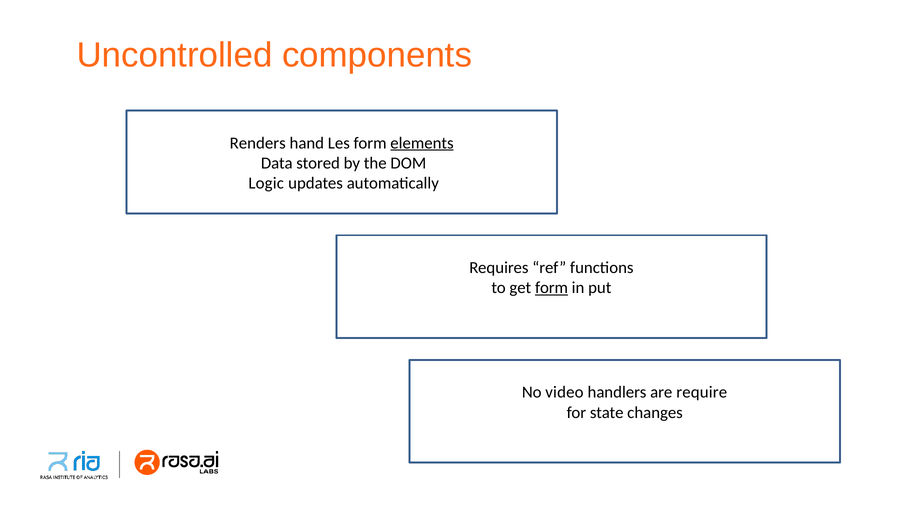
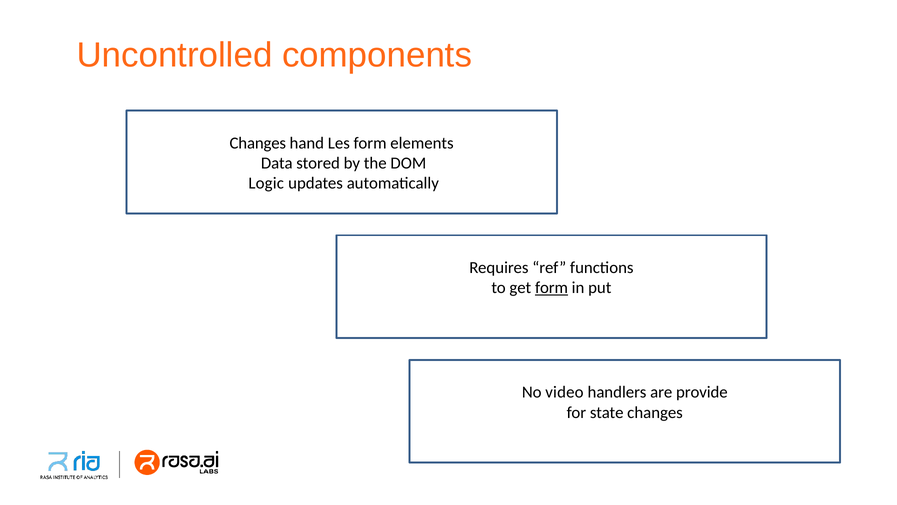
Renders: Renders -> Changes (258, 143)
elements underline: present -> none (422, 143)
require: require -> provide (702, 392)
